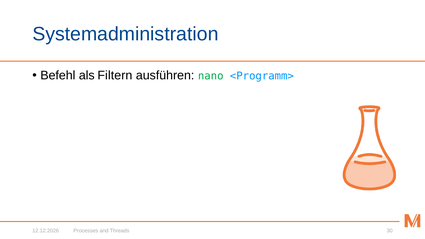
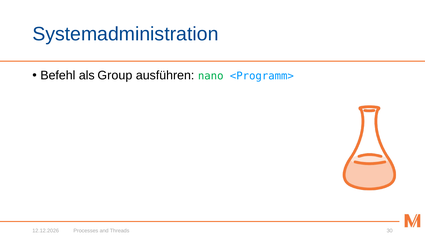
Filtern: Filtern -> Group (115, 76)
